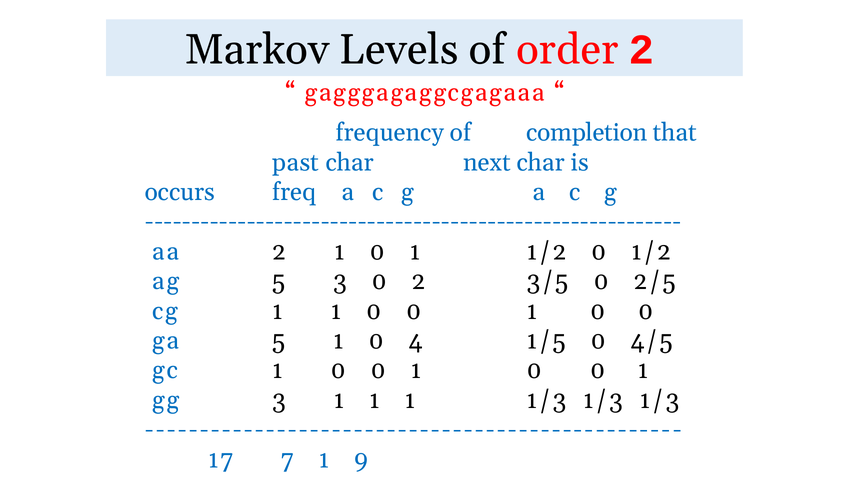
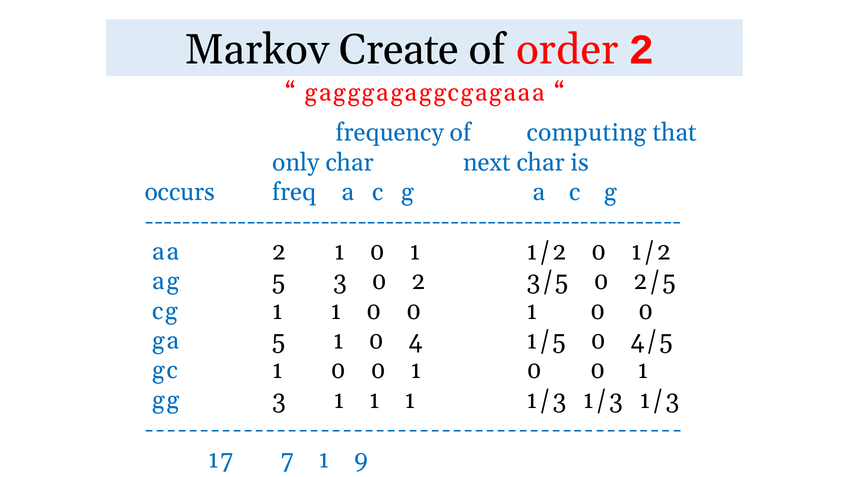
Levels: Levels -> Create (399, 50)
completion: completion -> computing (587, 133)
past: past -> only (296, 163)
